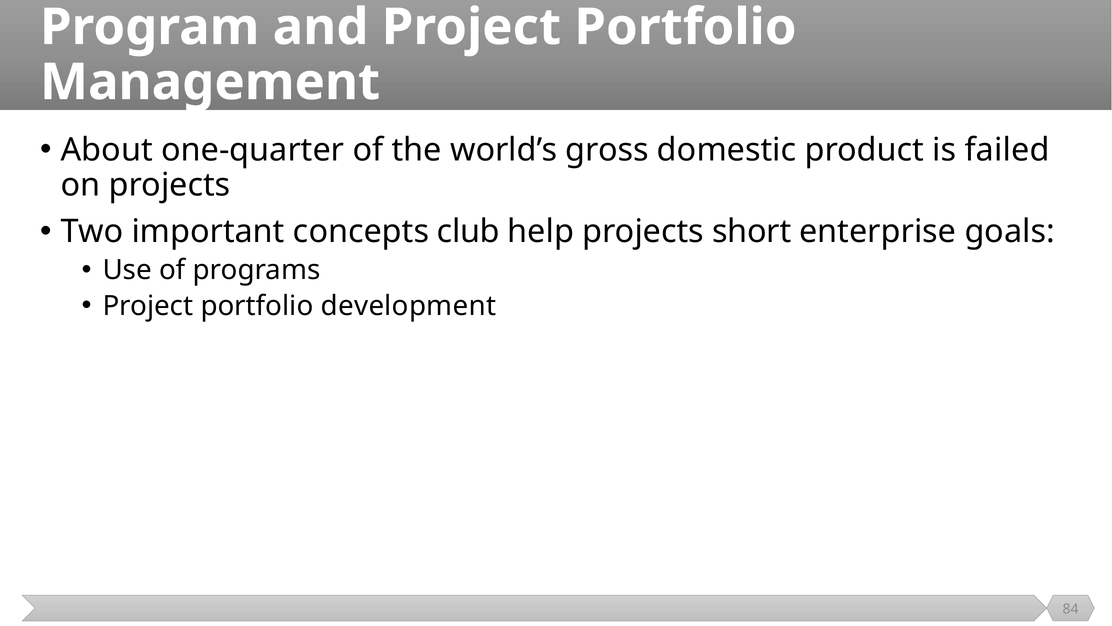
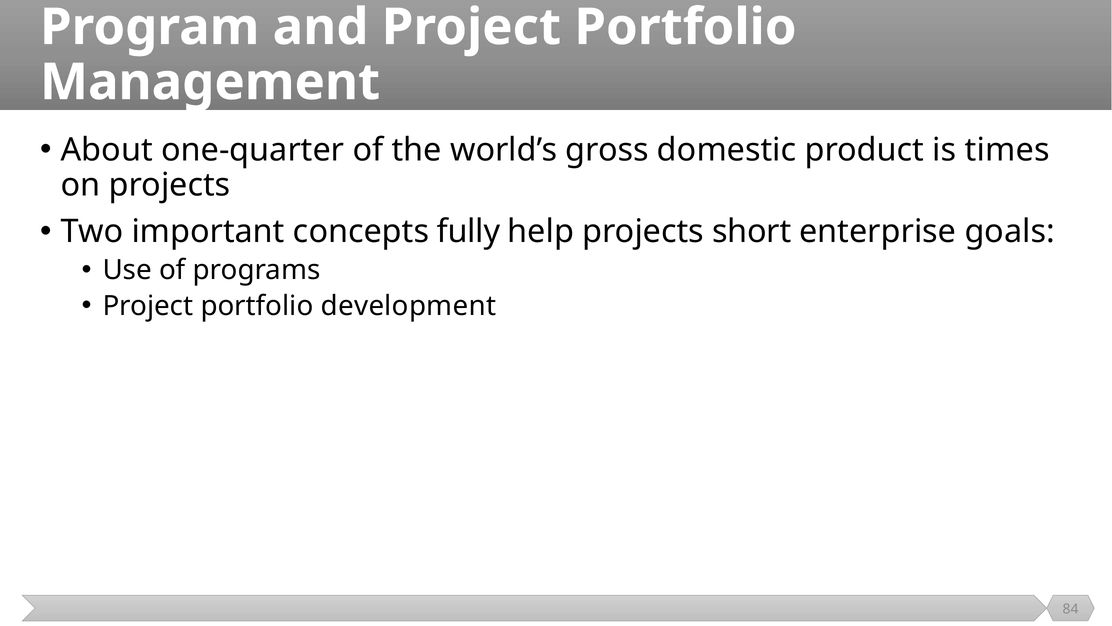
failed: failed -> times (1007, 150)
club: club -> fully (468, 231)
